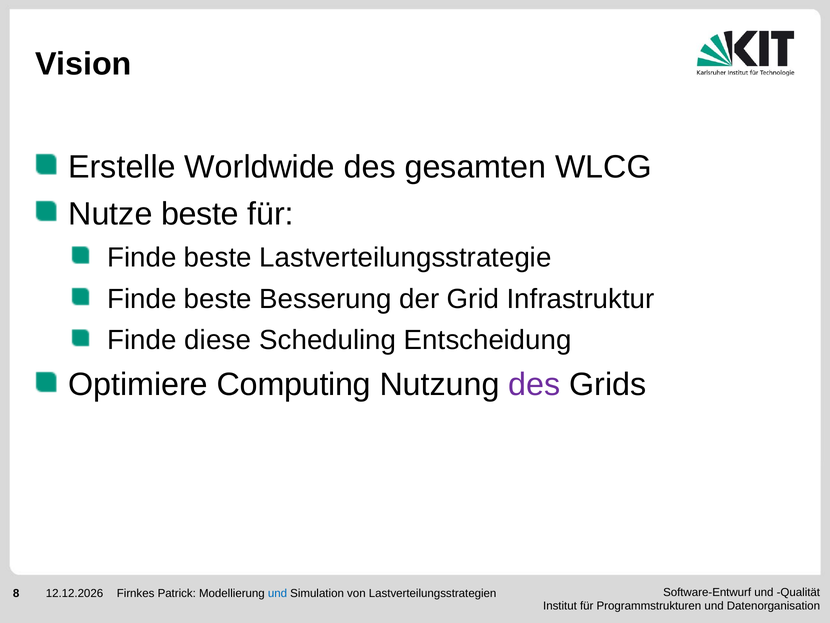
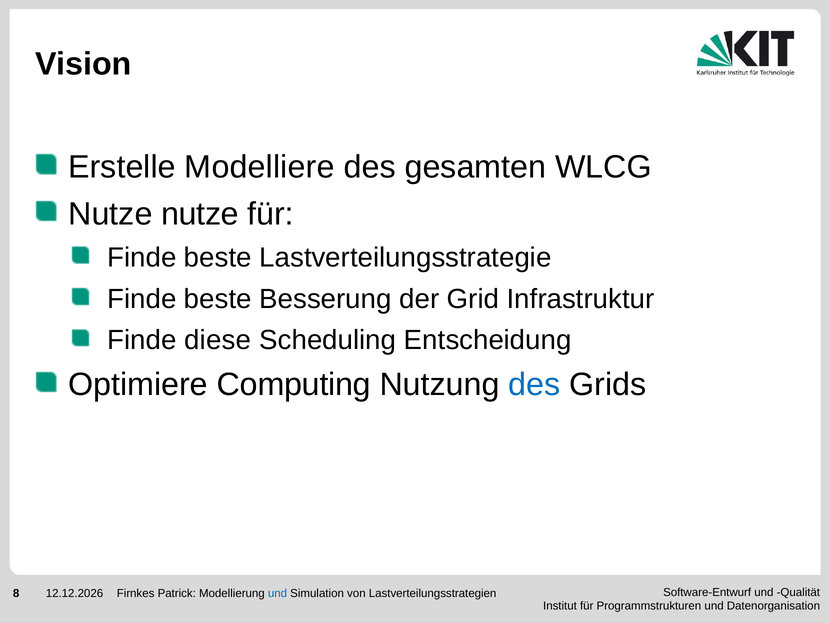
Worldwide: Worldwide -> Modelliere (260, 167)
Nutze beste: beste -> nutze (200, 214)
des colour: purple -> blue (534, 384)
